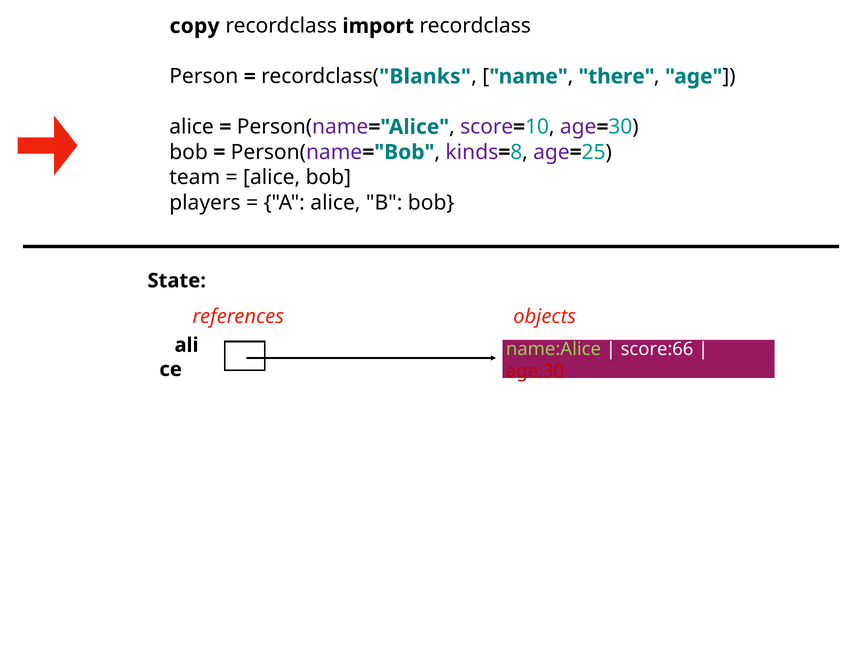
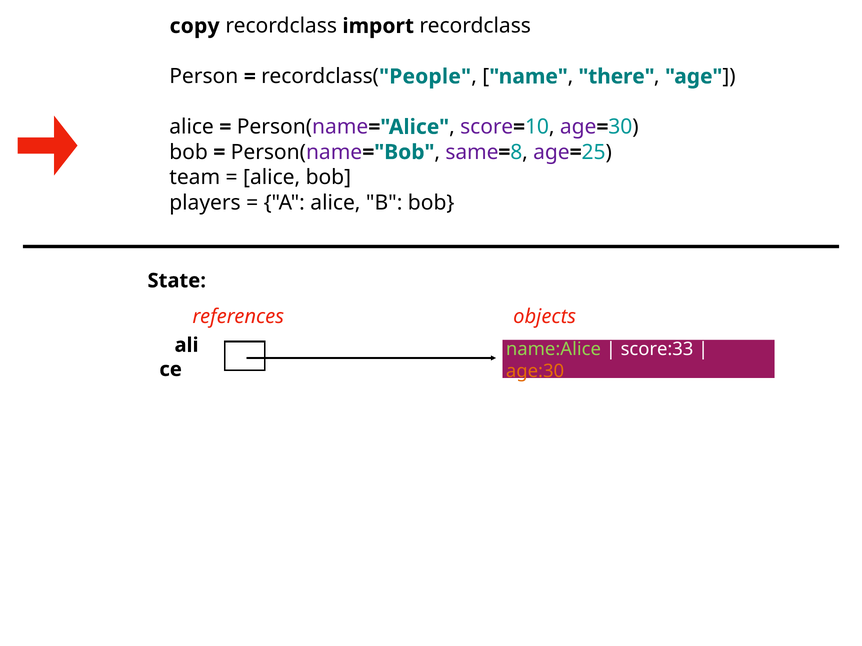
Blanks: Blanks -> People (425, 77)
kinds: kinds -> same (472, 152)
score:66: score:66 -> score:33 (657, 349)
age:30 colour: red -> orange (535, 372)
